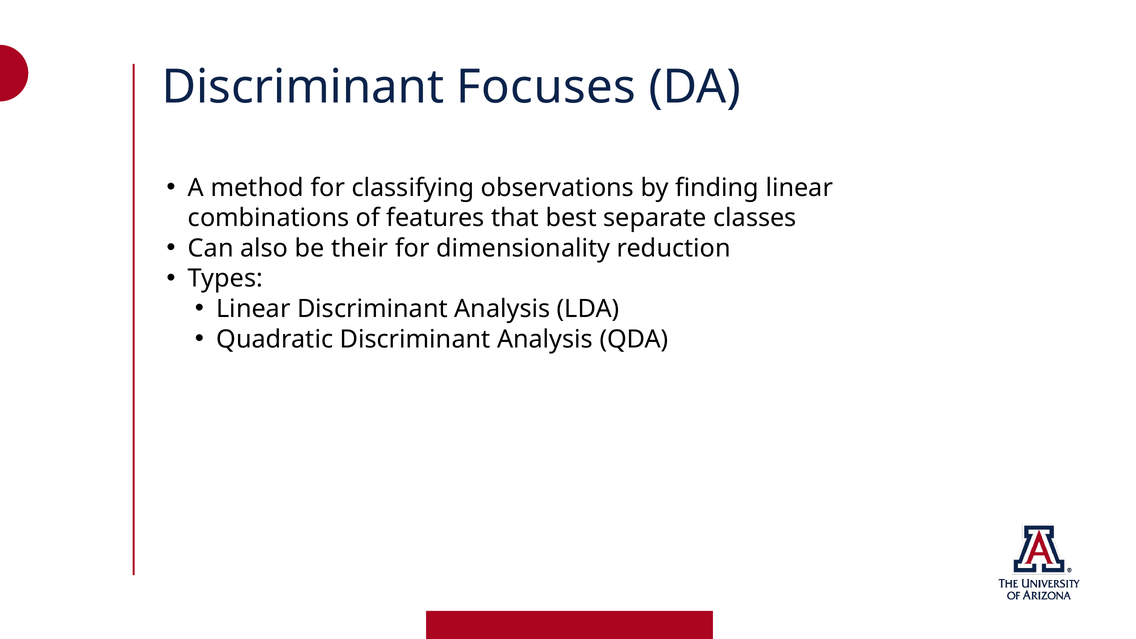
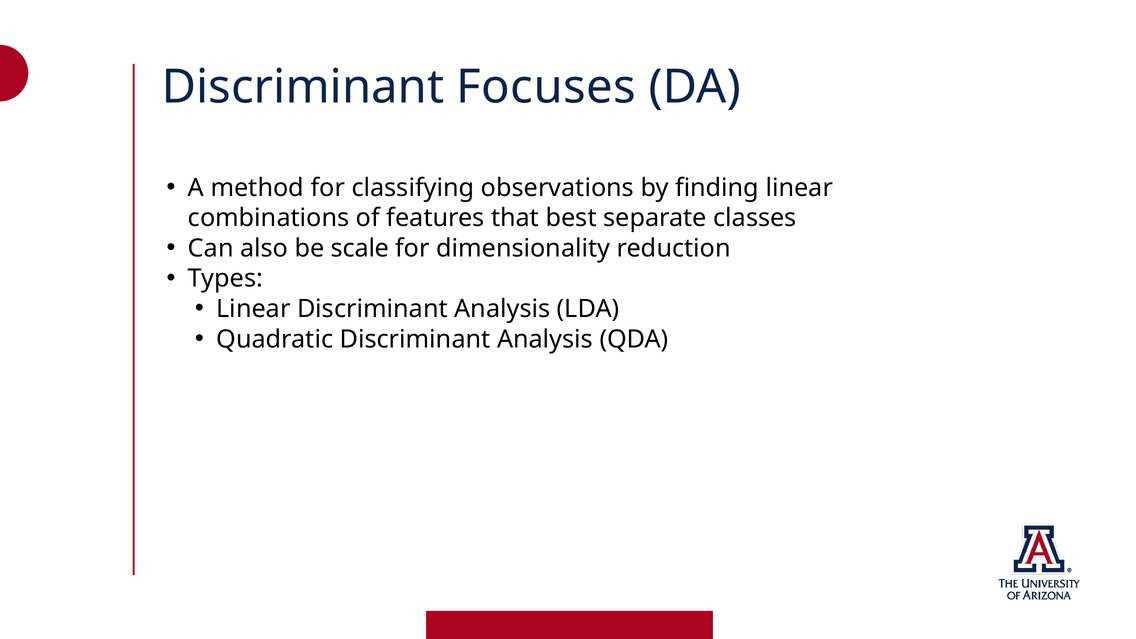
their: their -> scale (360, 248)
